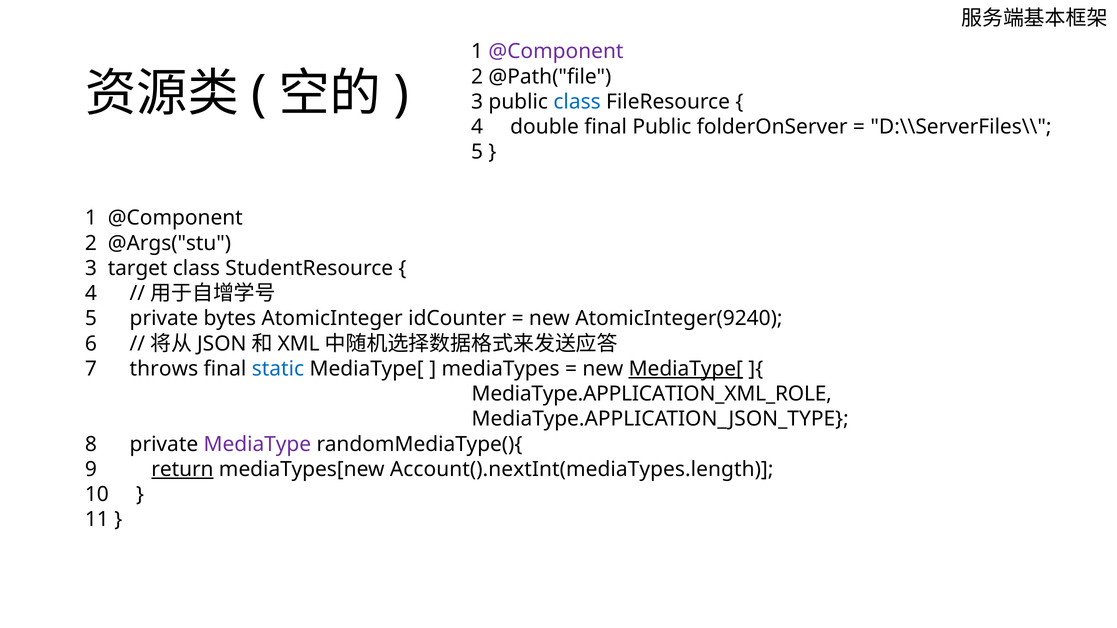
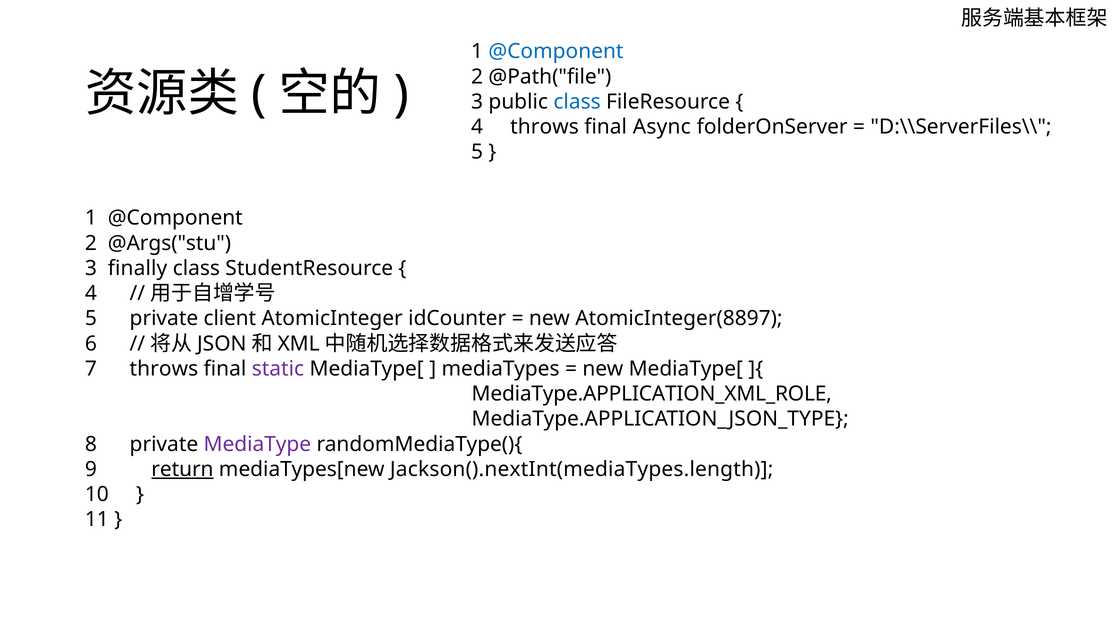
@Component colour: purple -> blue (556, 52)
4 double: double -> throws (545, 127)
final Public: Public -> Async (662, 127)
target: target -> finally (137, 268)
bytes: bytes -> client (230, 319)
AtomicInteger(9240: AtomicInteger(9240 -> AtomicInteger(8897 (679, 319)
static colour: blue -> purple (278, 369)
MediaType[ underline: present -> none (686, 369)
Account().nextInt(mediaTypes.length: Account().nextInt(mediaTypes.length -> Jackson().nextInt(mediaTypes.length (582, 469)
